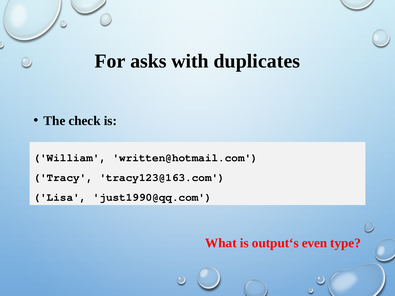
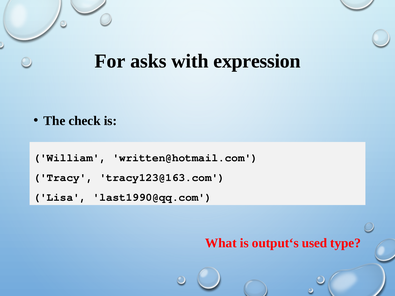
duplicates: duplicates -> expression (257, 61)
just1990@qq.com: just1990@qq.com -> last1990@qq.com (152, 197)
even: even -> used (315, 243)
